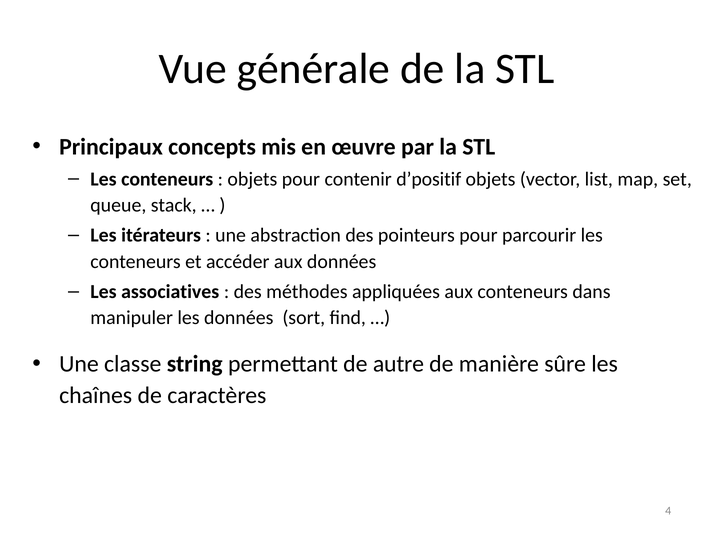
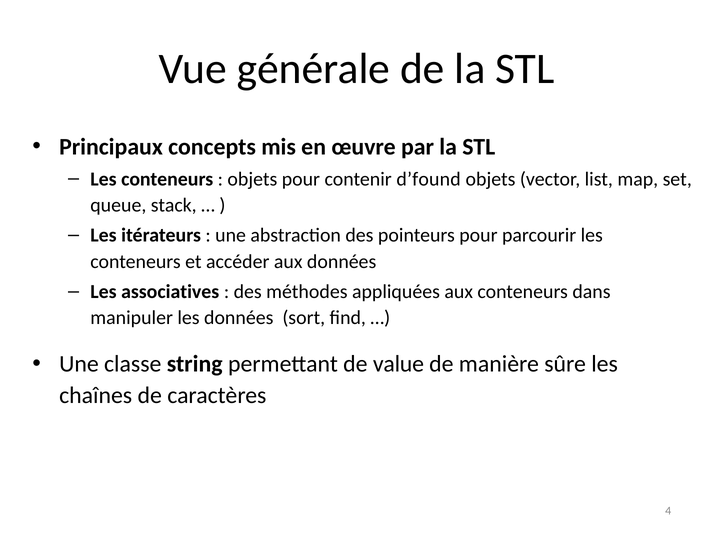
d’positif: d’positif -> d’found (429, 179)
autre: autre -> value (398, 364)
